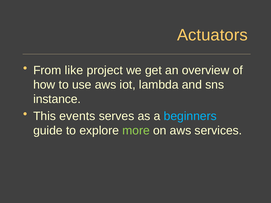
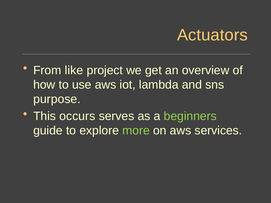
instance: instance -> purpose (57, 99)
events: events -> occurs (77, 116)
beginners colour: light blue -> light green (190, 116)
